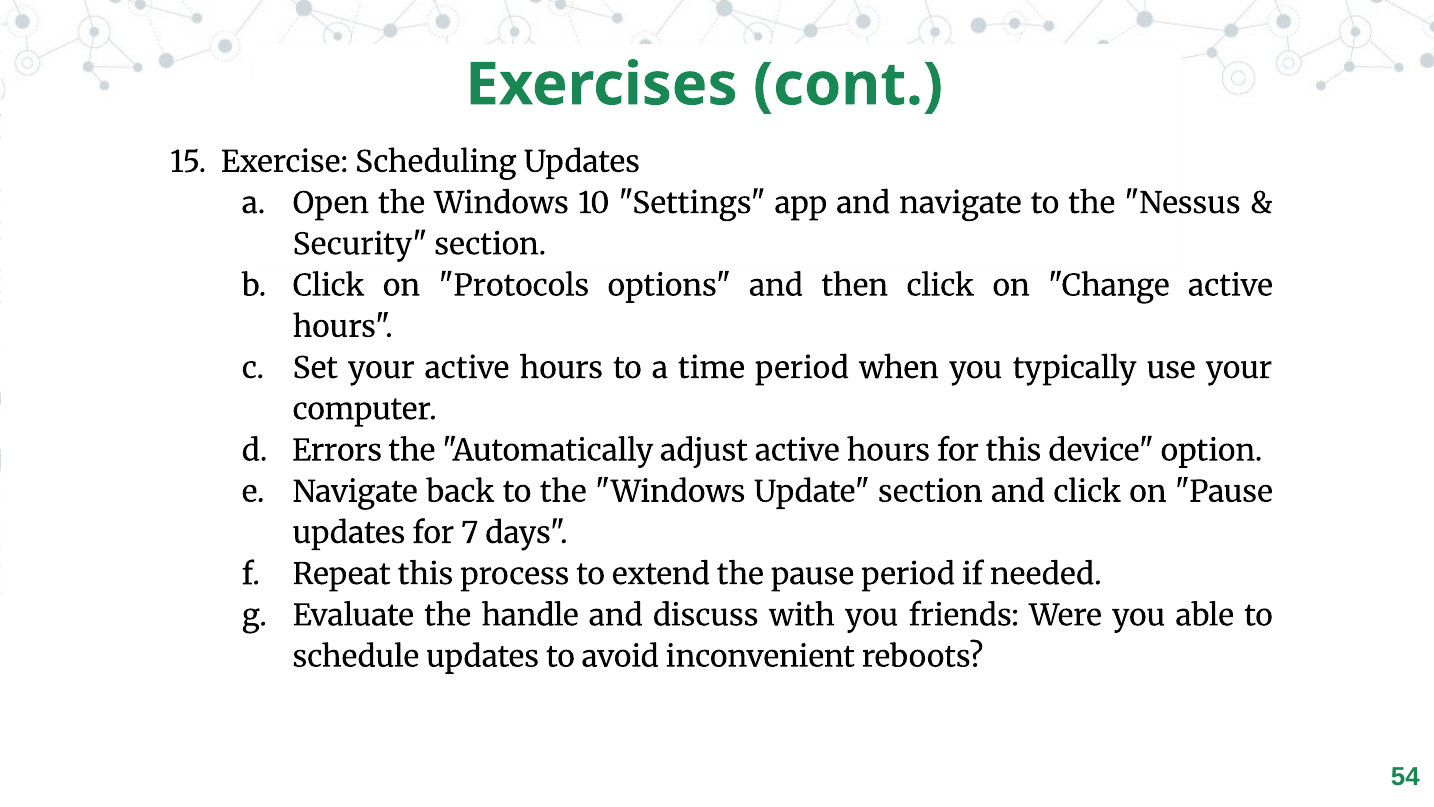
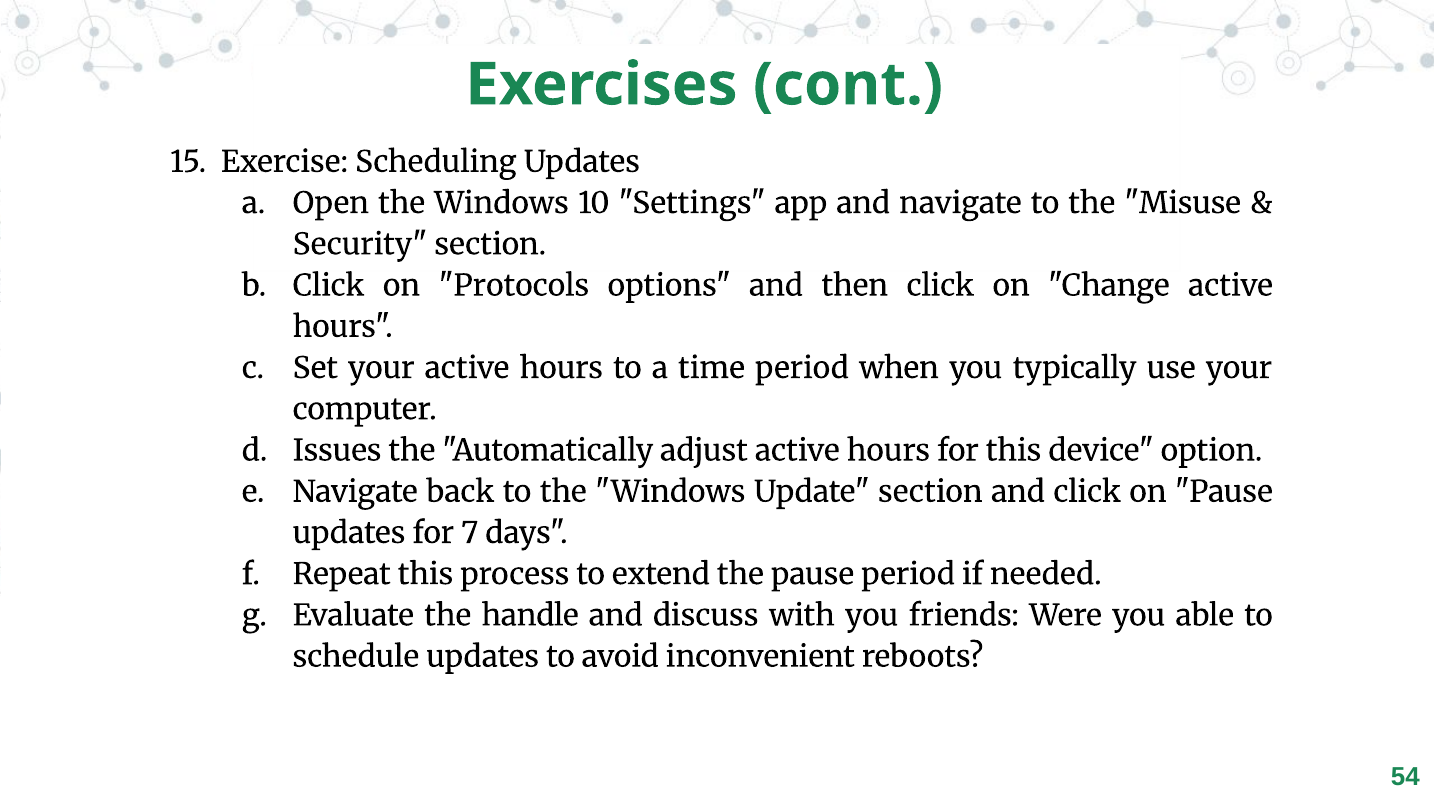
Nessus: Nessus -> Misuse (1183, 203)
Errors: Errors -> Issues (337, 450)
